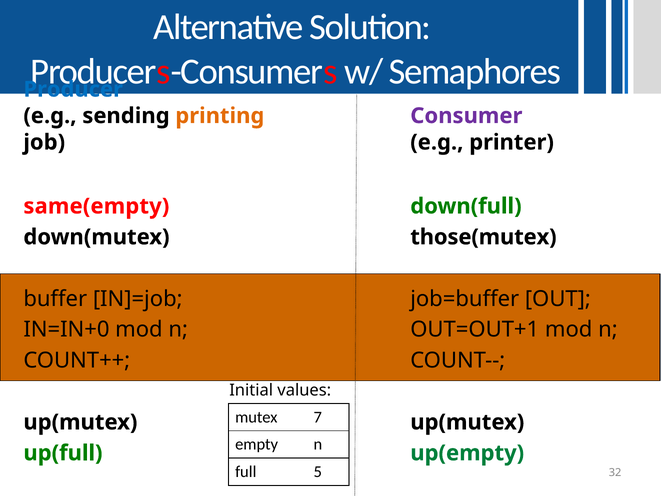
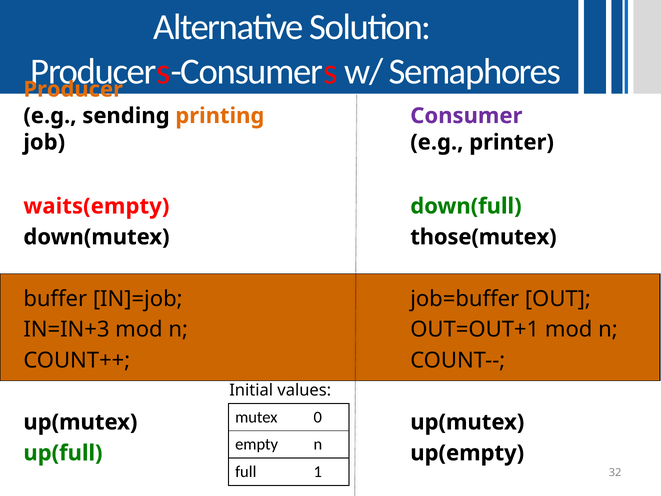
Producer colour: blue -> orange (73, 89)
same(empty: same(empty -> waits(empty (96, 206)
IN=IN+0: IN=IN+0 -> IN=IN+3 (66, 329)
7: 7 -> 0 (318, 417)
up(empty colour: green -> black (467, 453)
5: 5 -> 1 (318, 471)
